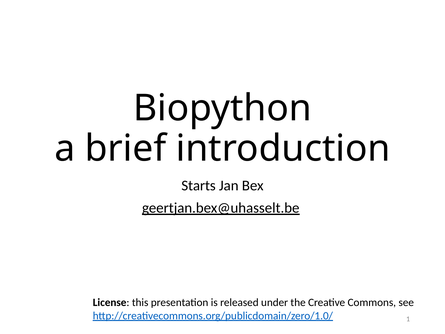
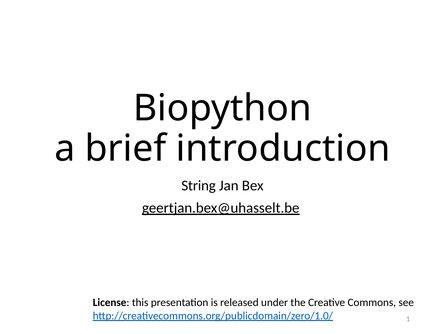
Starts: Starts -> String (199, 185)
